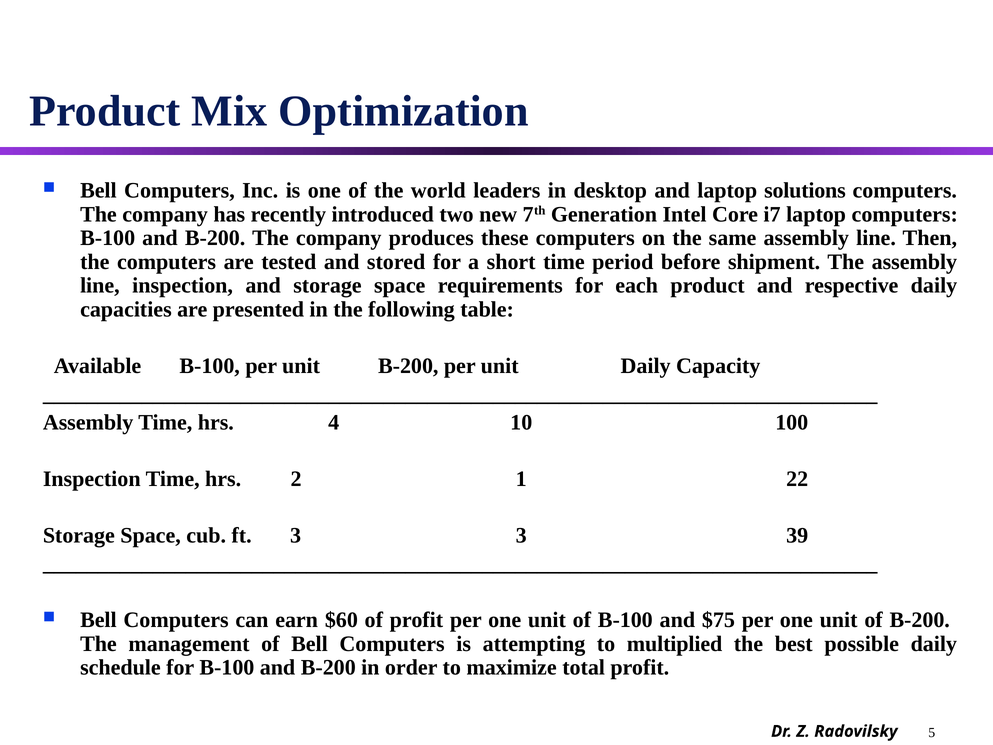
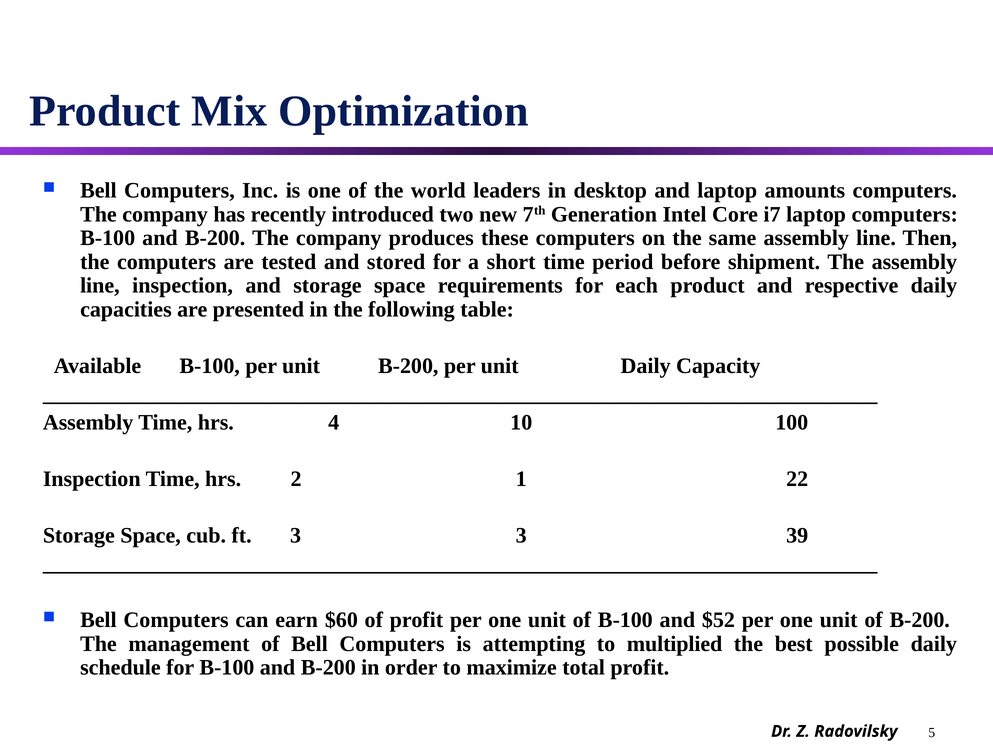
solutions: solutions -> amounts (805, 190)
$75: $75 -> $52 (718, 620)
